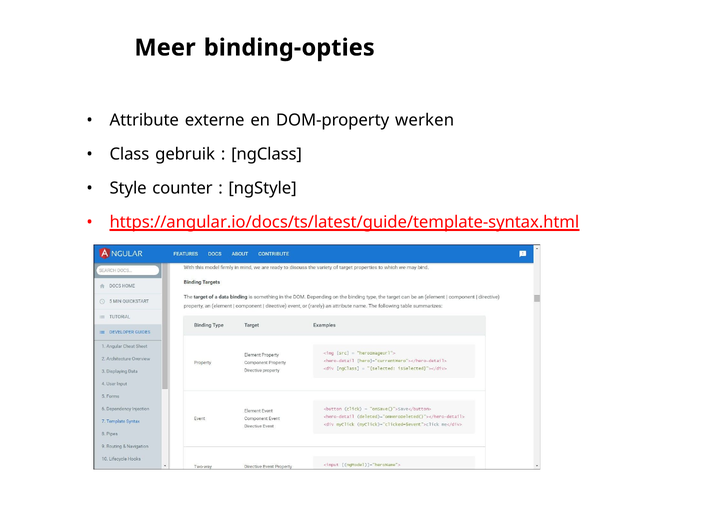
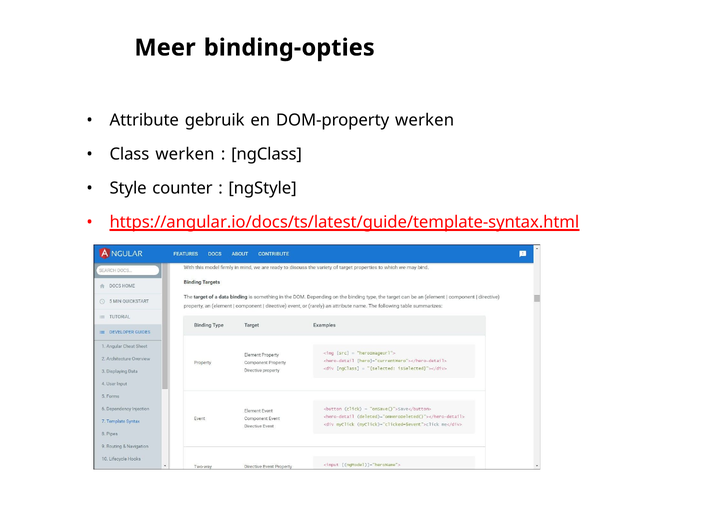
externe: externe -> gebruik (215, 120)
Class gebruik: gebruik -> werken (185, 154)
